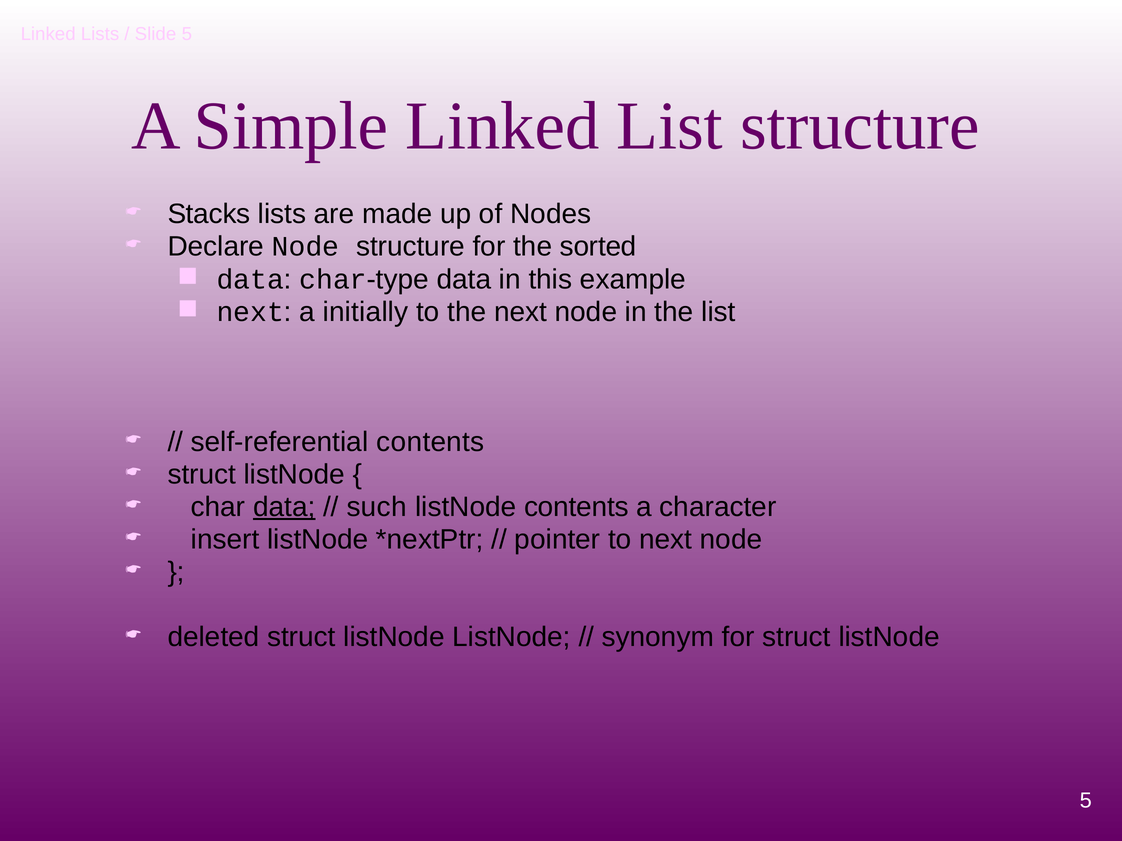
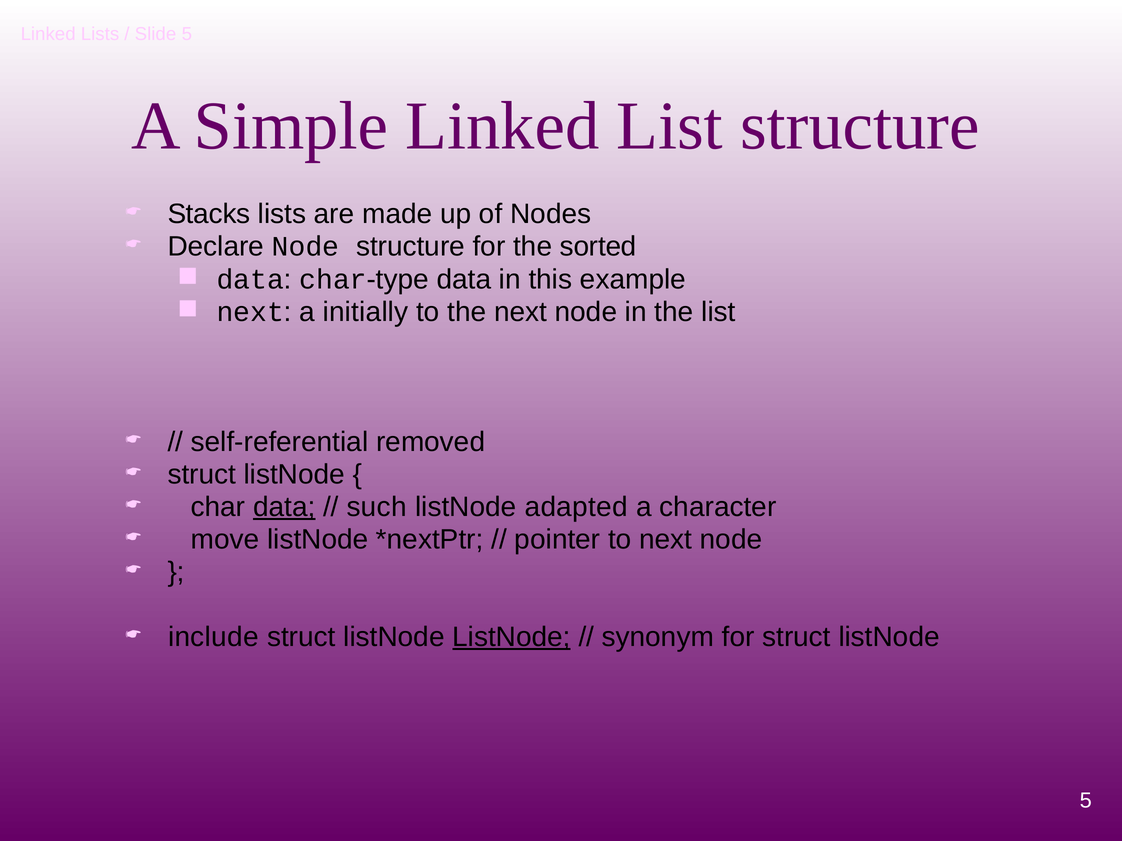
self-referential contents: contents -> removed (431, 442)
listNode contents: contents -> adapted (576, 507)
insert: insert -> move (225, 540)
deleted: deleted -> include (213, 637)
ListNode underline: none -> present (512, 637)
